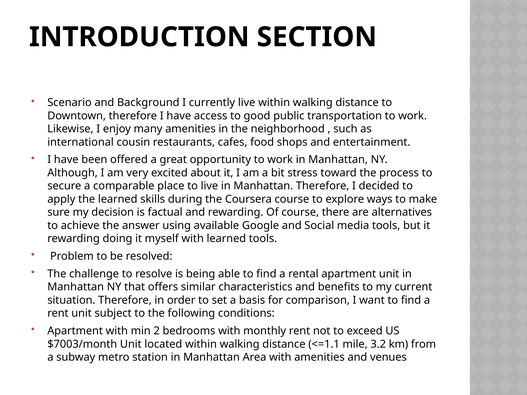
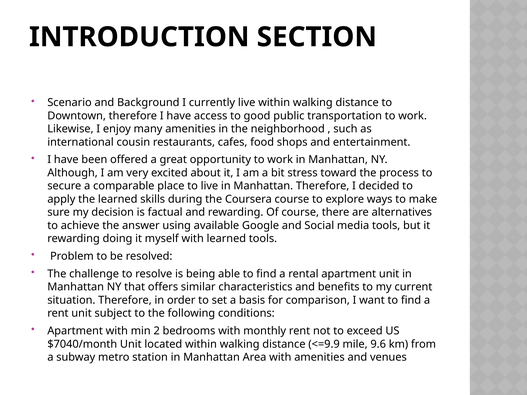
$7003/month: $7003/month -> $7040/month (82, 344)
<=1.1: <=1.1 -> <=9.9 (324, 344)
3.2: 3.2 -> 9.6 (378, 344)
